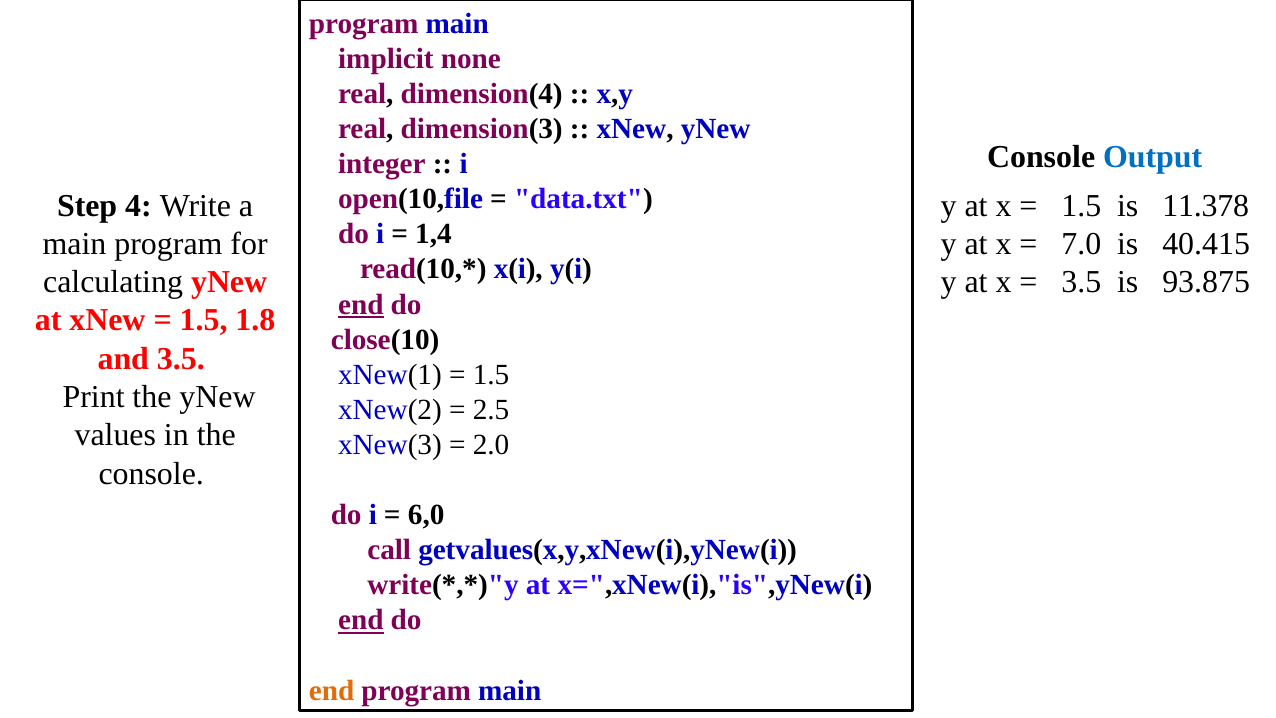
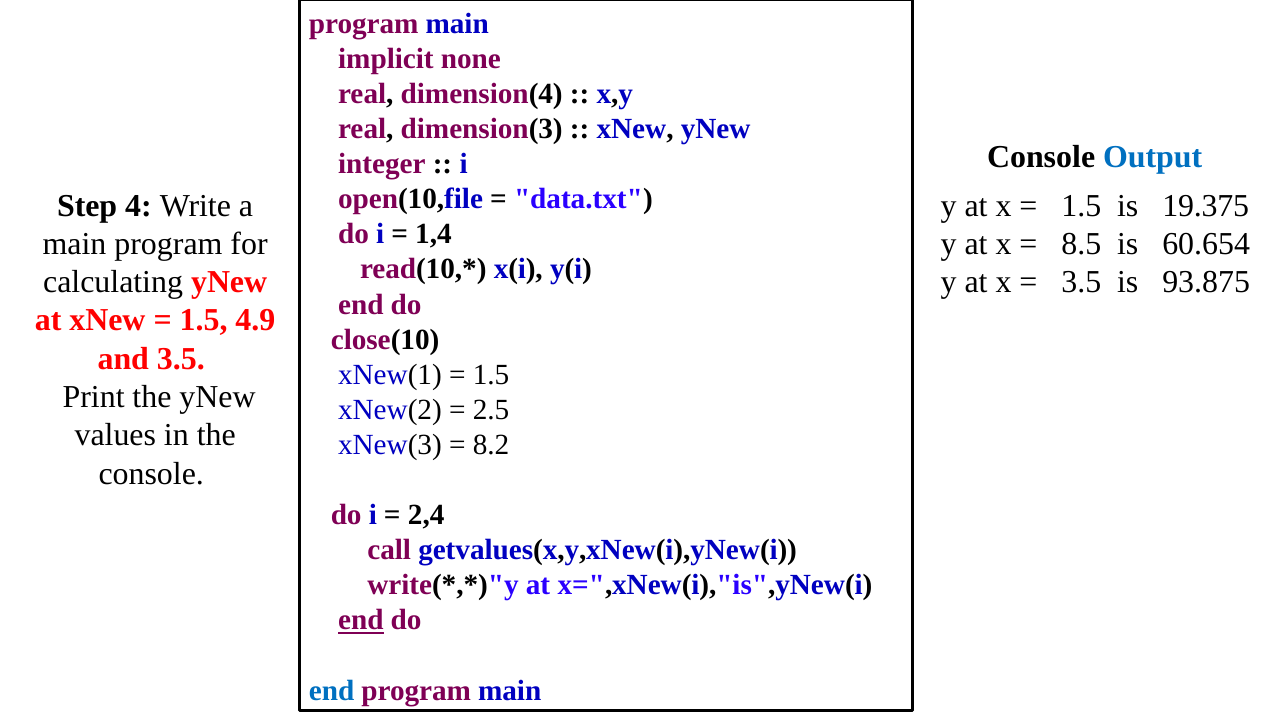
11.378: 11.378 -> 19.375 (1206, 205)
7.0: 7.0 -> 8.5 (1081, 244)
40.415: 40.415 -> 60.654 (1206, 244)
end underline: present -> none (361, 304)
1.8: 1.8 -> 4.9 (255, 320)
2.0: 2.0 -> 8.2 (491, 445)
6,0: 6,0 -> 2,4 (426, 515)
end colour: orange -> blue (332, 690)
